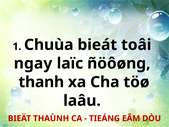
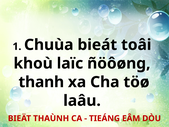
ngay: ngay -> khoù (33, 63)
